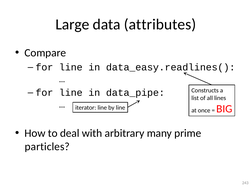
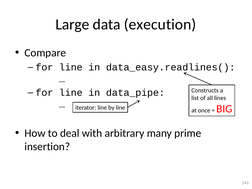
attributes: attributes -> execution (160, 24)
particles: particles -> insertion (47, 147)
